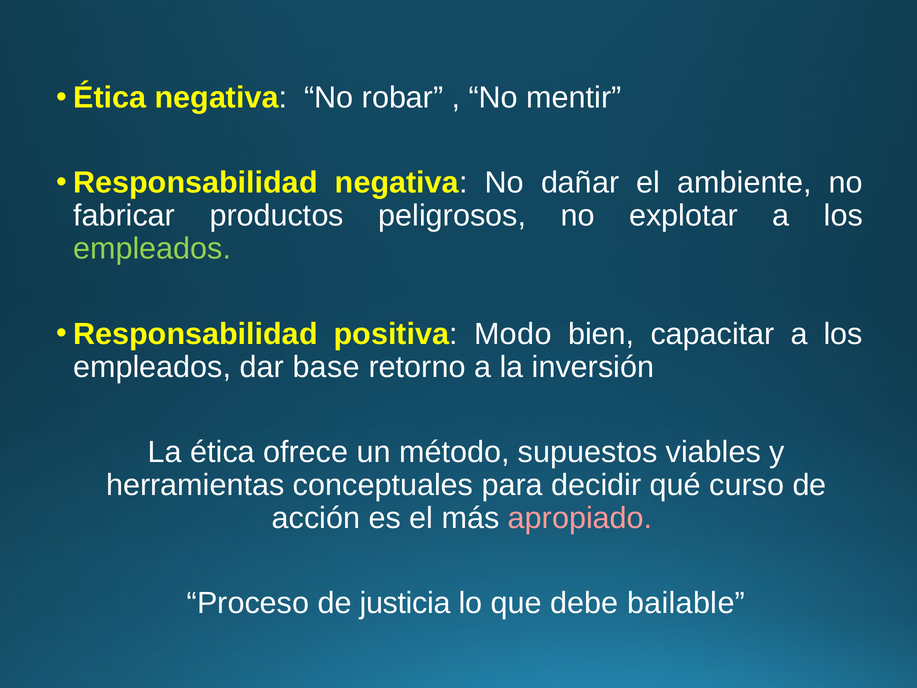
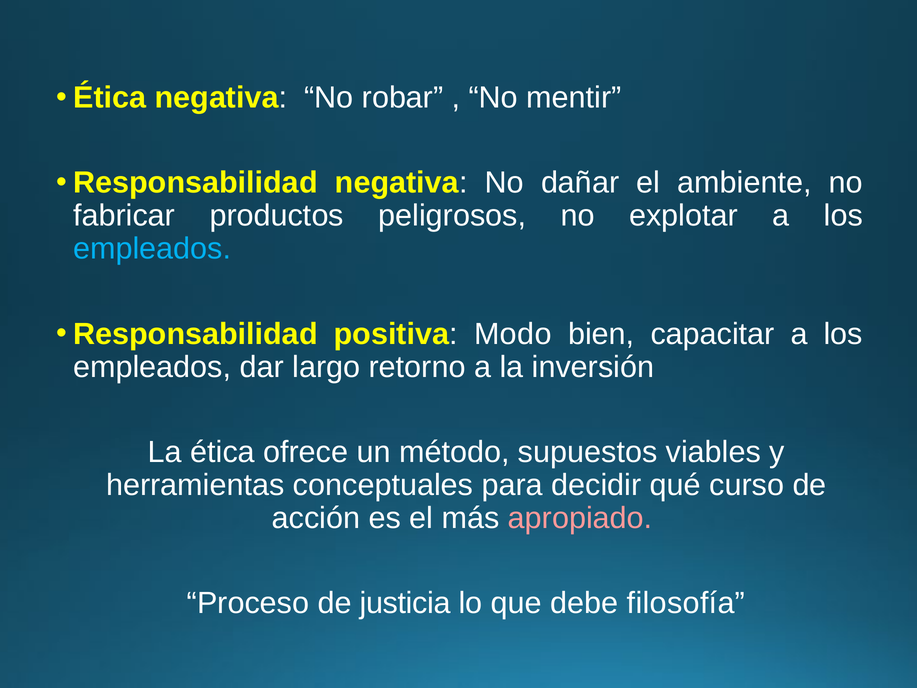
empleados colour: light green -> light blue (152, 249)
base: base -> largo (326, 367)
bailable: bailable -> filosofía (686, 603)
